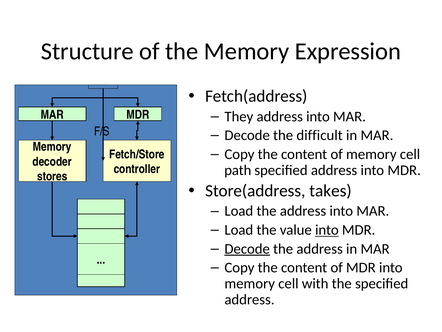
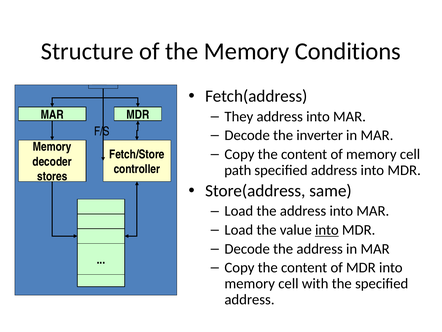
Expression: Expression -> Conditions (348, 51)
difficult: difficult -> inverter (320, 135)
takes: takes -> same (330, 191)
Decode underline: present -> none (247, 248)
